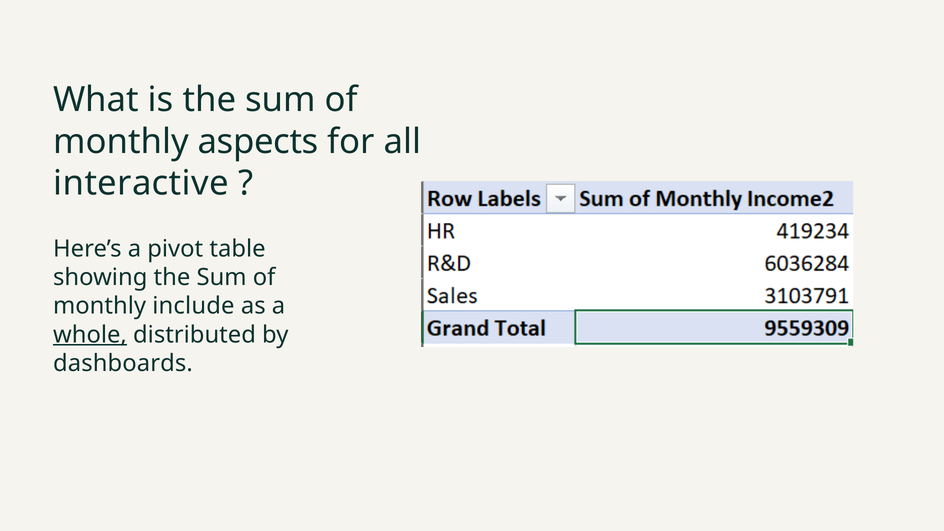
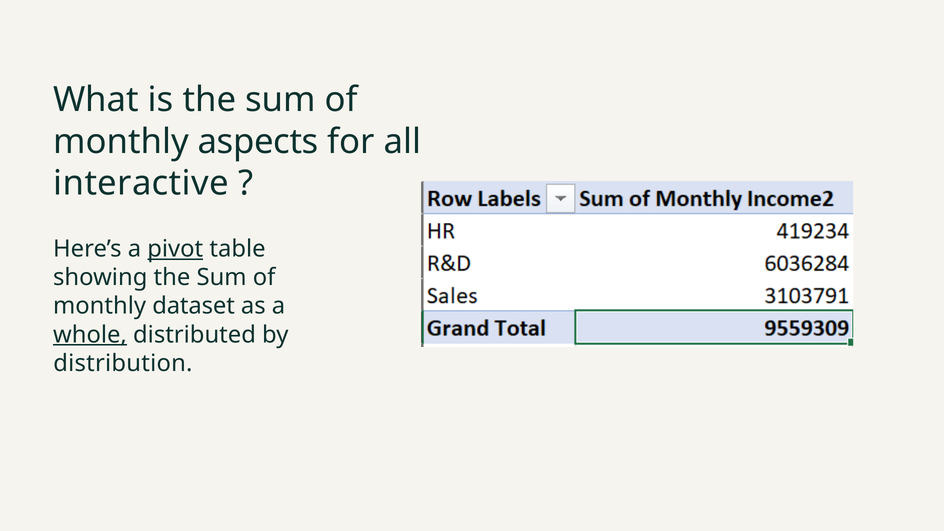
pivot underline: none -> present (175, 249)
include: include -> dataset (194, 306)
dashboards: dashboards -> distribution (123, 363)
